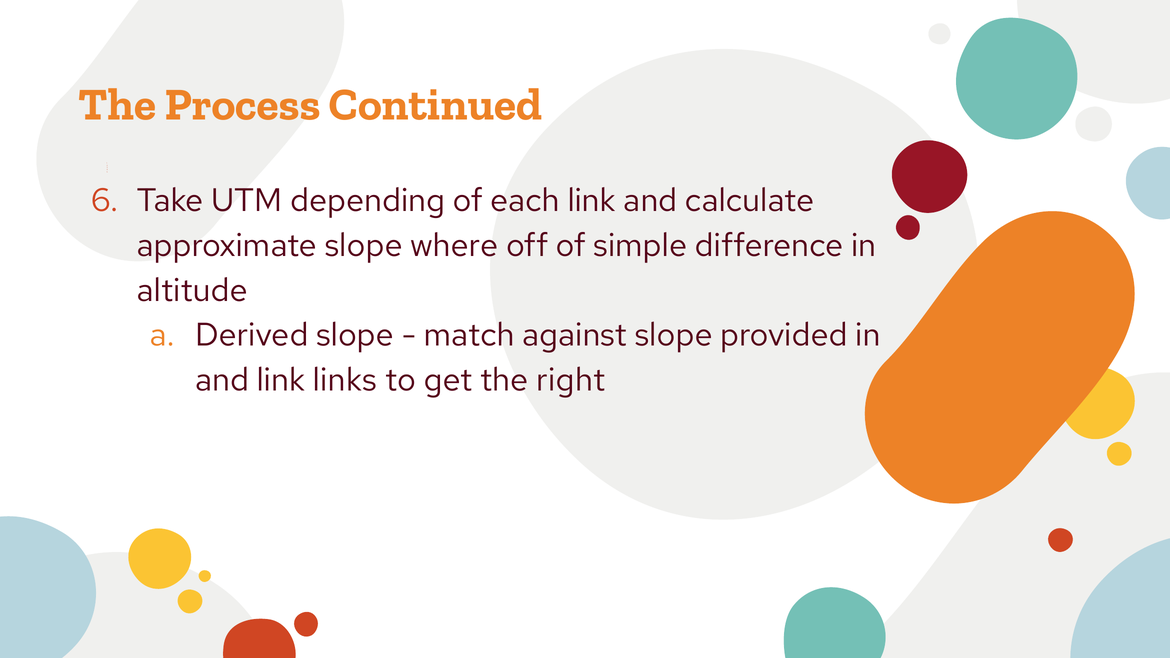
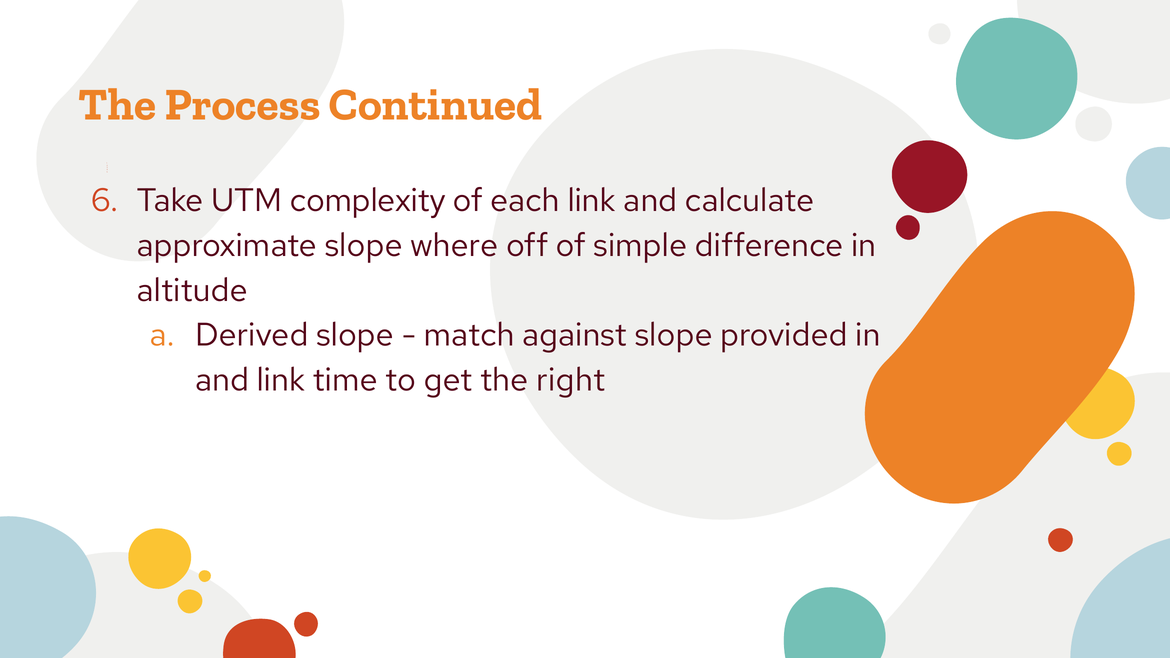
depending: depending -> complexity (368, 201)
links: links -> time (345, 380)
